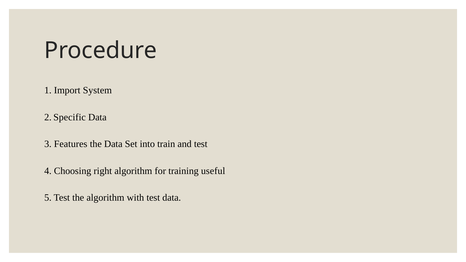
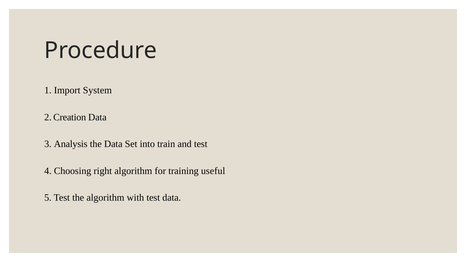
Specific: Specific -> Creation (70, 117)
Features: Features -> Analysis (71, 144)
